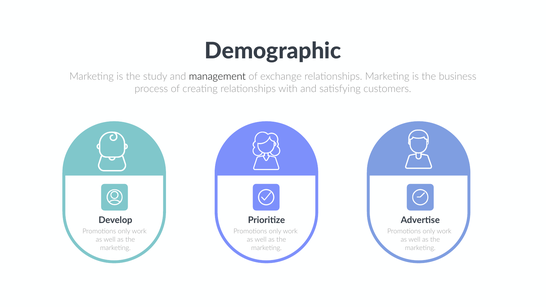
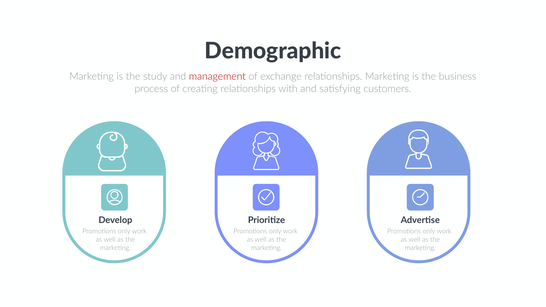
management colour: black -> red (217, 77)
